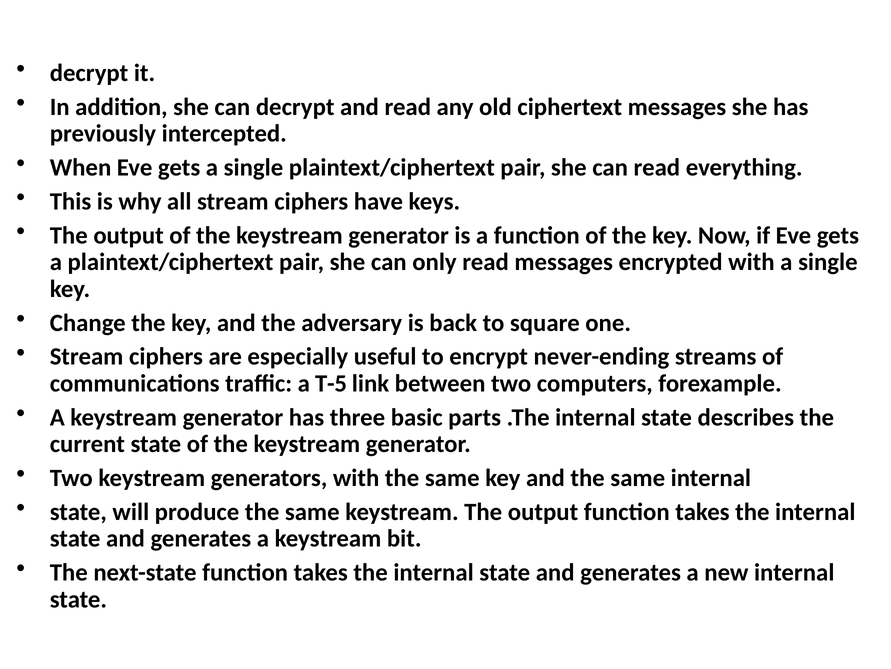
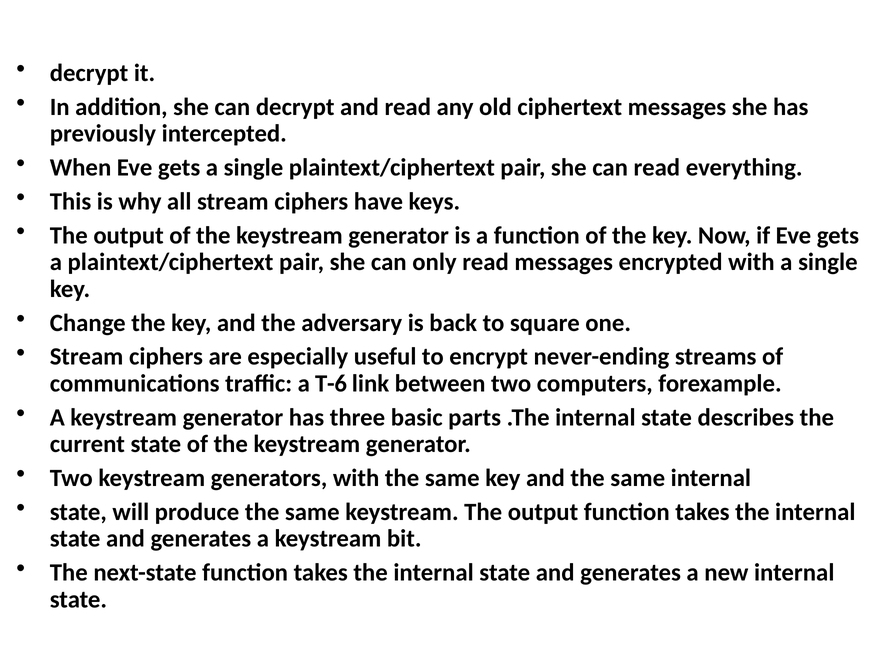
T-5: T-5 -> T-6 (331, 383)
